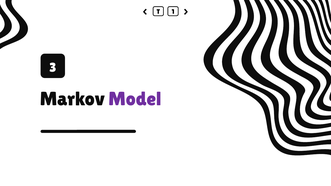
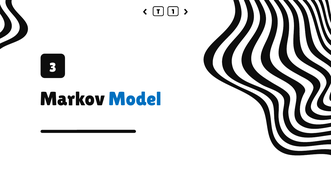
Model colour: purple -> blue (135, 99)
